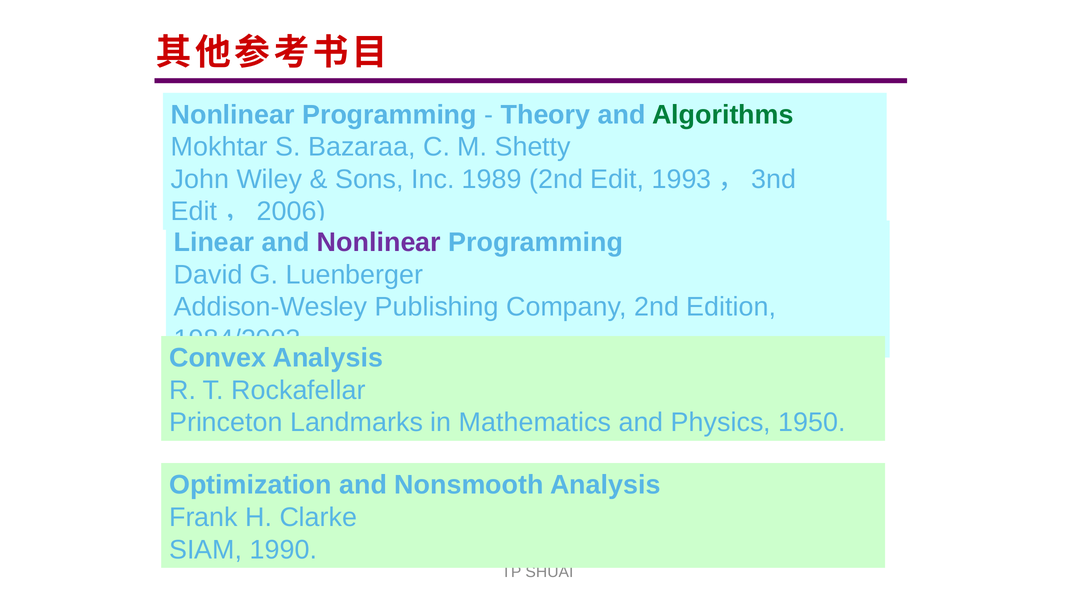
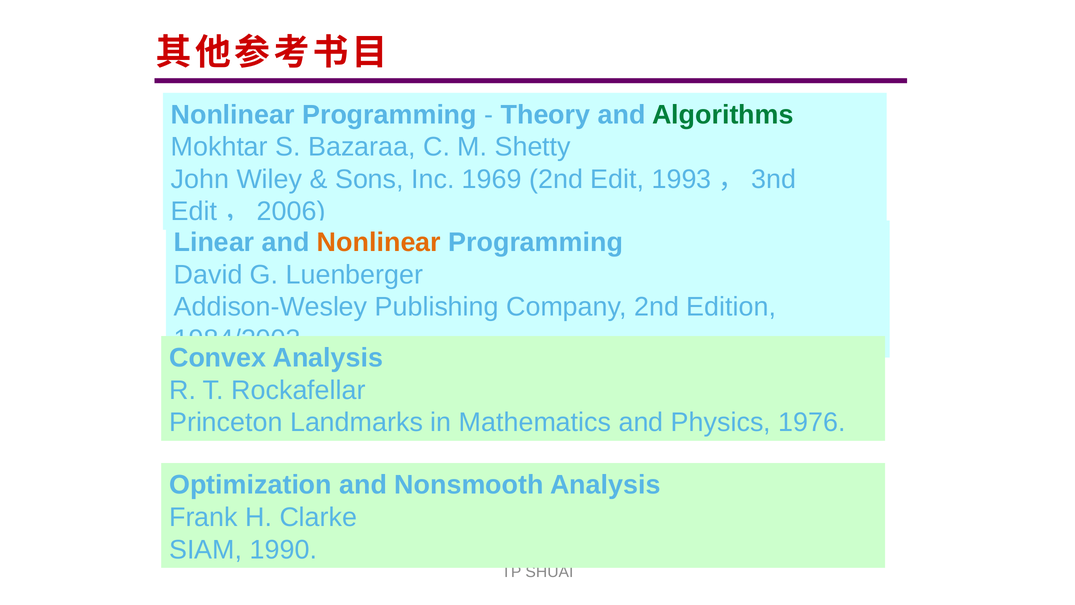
1989: 1989 -> 1969 (492, 179)
Nonlinear colour: purple -> orange (379, 242)
1950: 1950 -> 1976 (812, 422)
